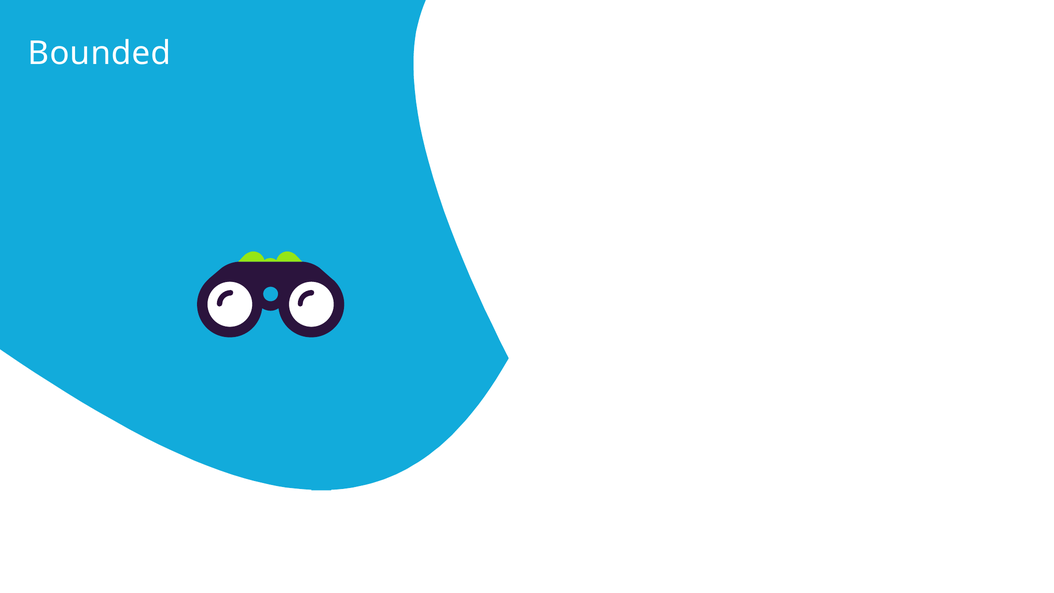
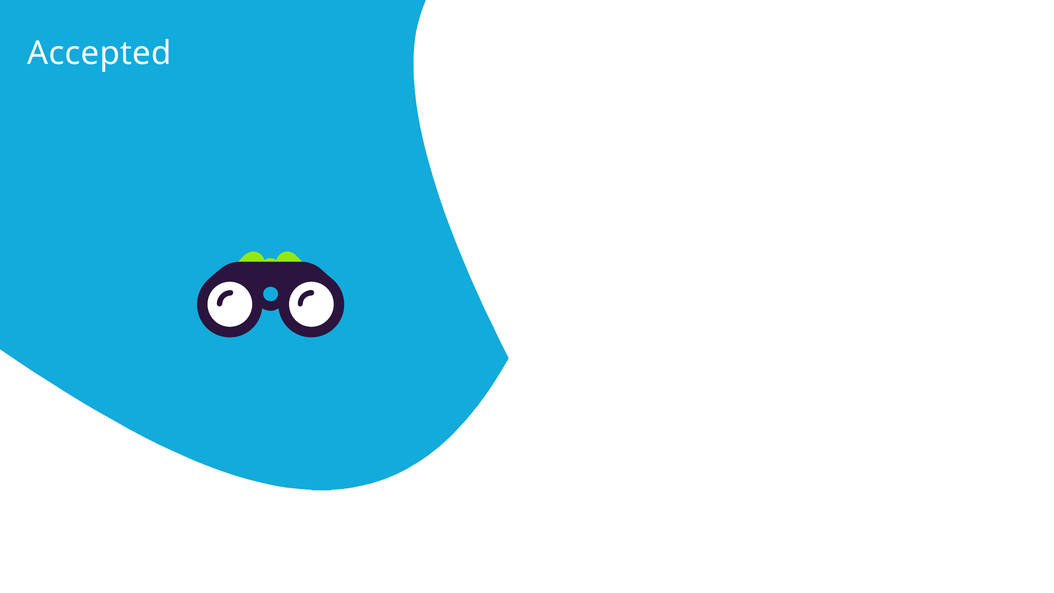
Bounded: Bounded -> Accepted (100, 53)
